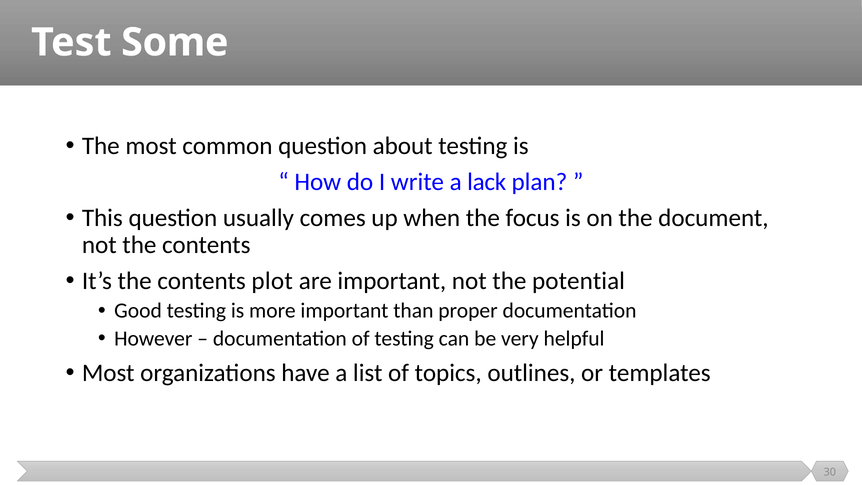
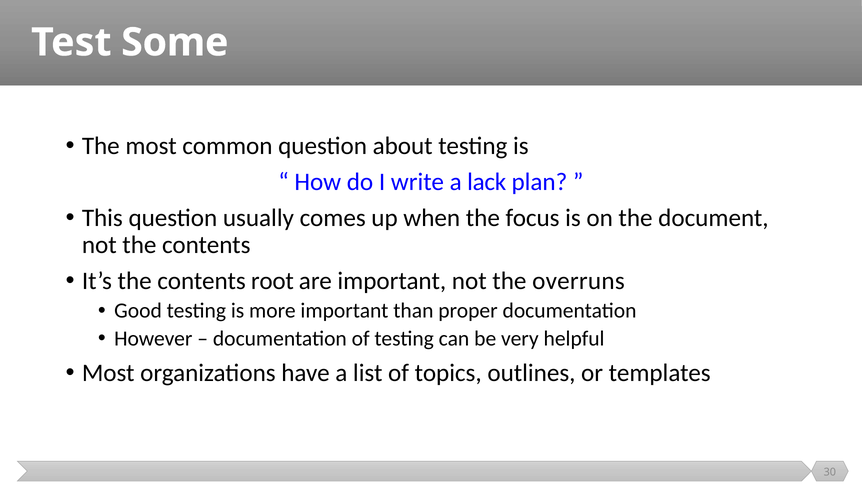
plot: plot -> root (272, 281)
potential: potential -> overruns (578, 281)
